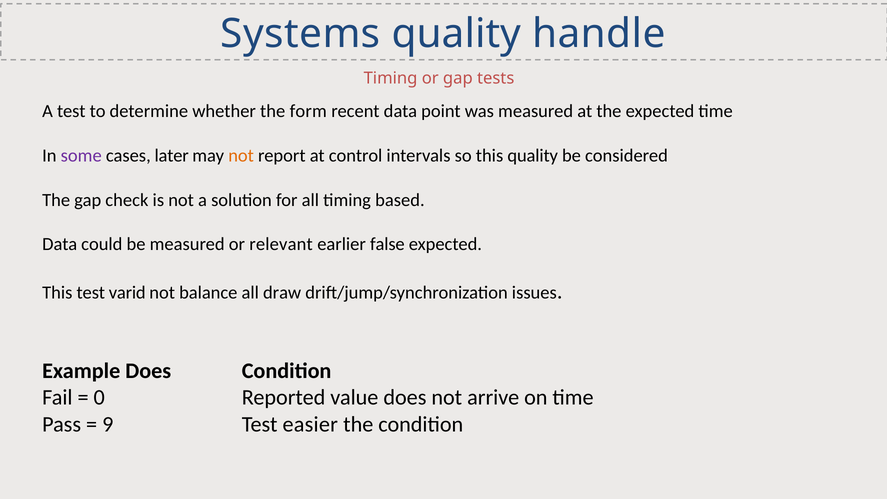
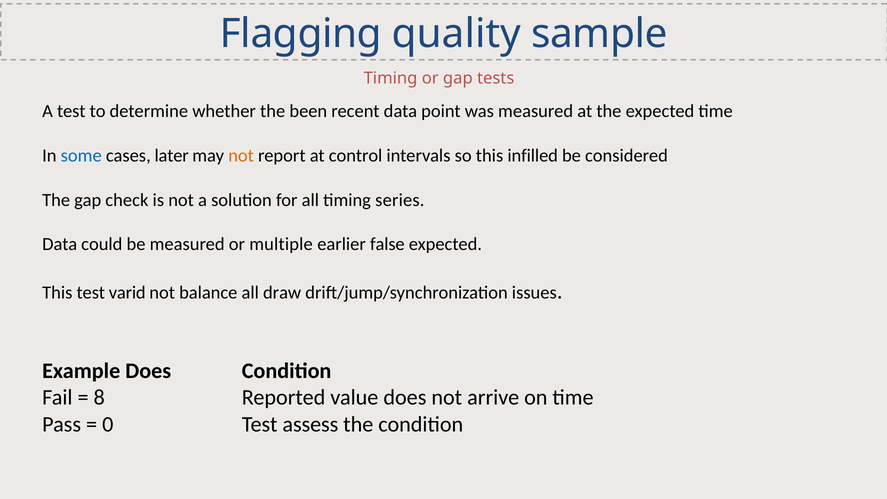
Systems: Systems -> Flagging (301, 34)
handle: handle -> sample (599, 34)
form: form -> been (308, 111)
some colour: purple -> blue (81, 156)
this quality: quality -> infilled (533, 156)
based: based -> series (400, 200)
relevant: relevant -> multiple (281, 244)
0: 0 -> 8 (99, 398)
9: 9 -> 0 (108, 424)
easier: easier -> assess (310, 424)
